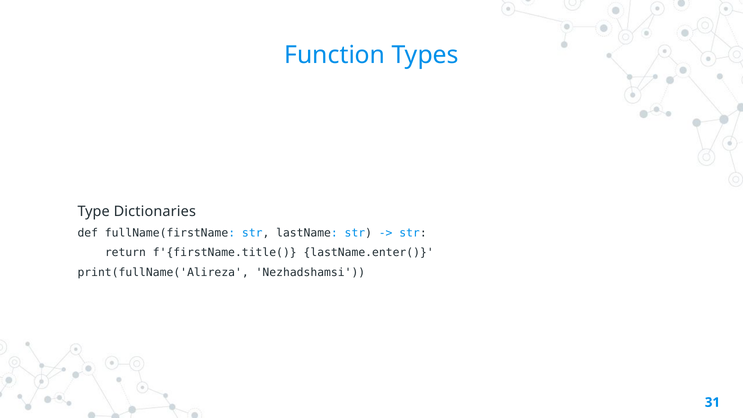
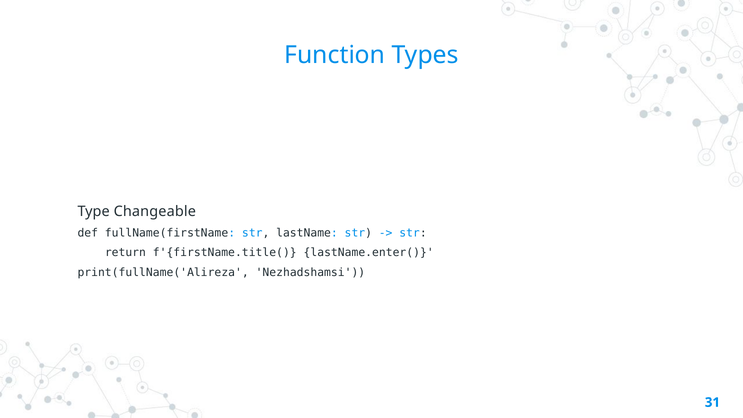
Dictionaries: Dictionaries -> Changeable (155, 211)
